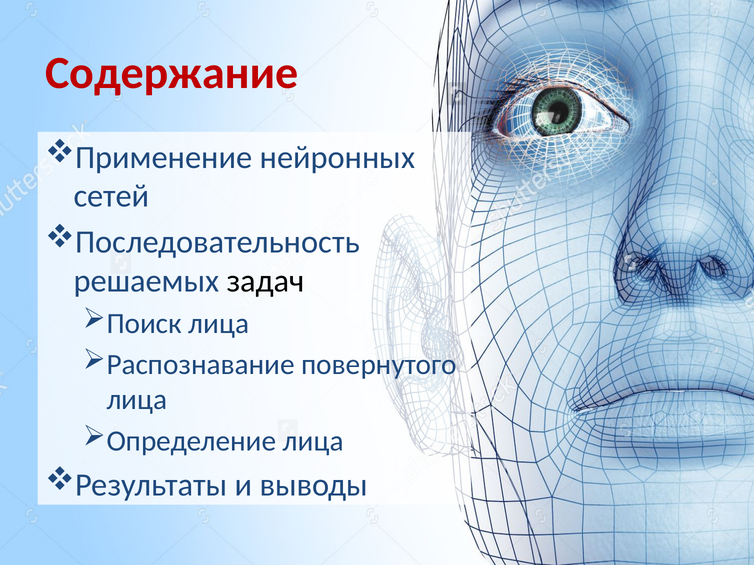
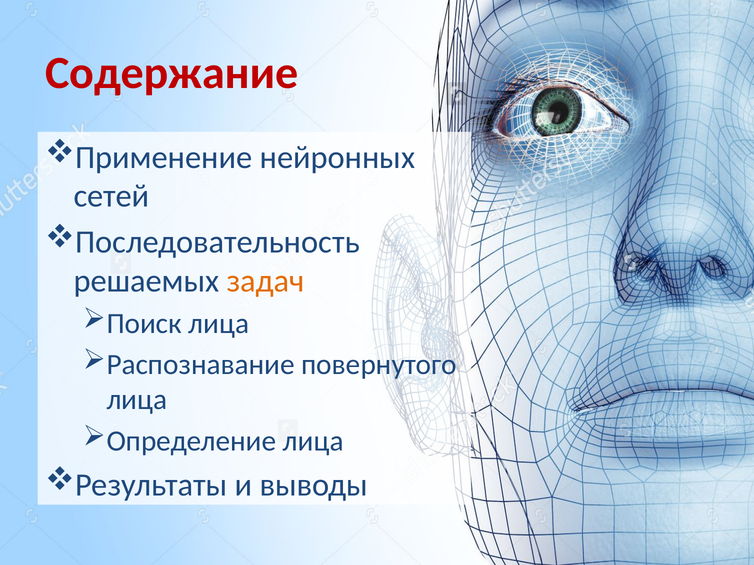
задач colour: black -> orange (266, 281)
